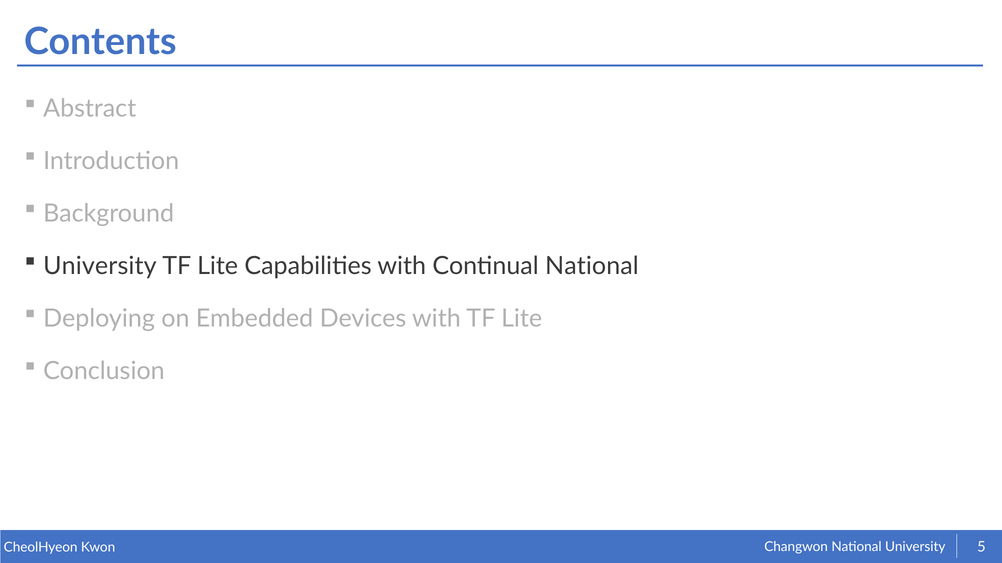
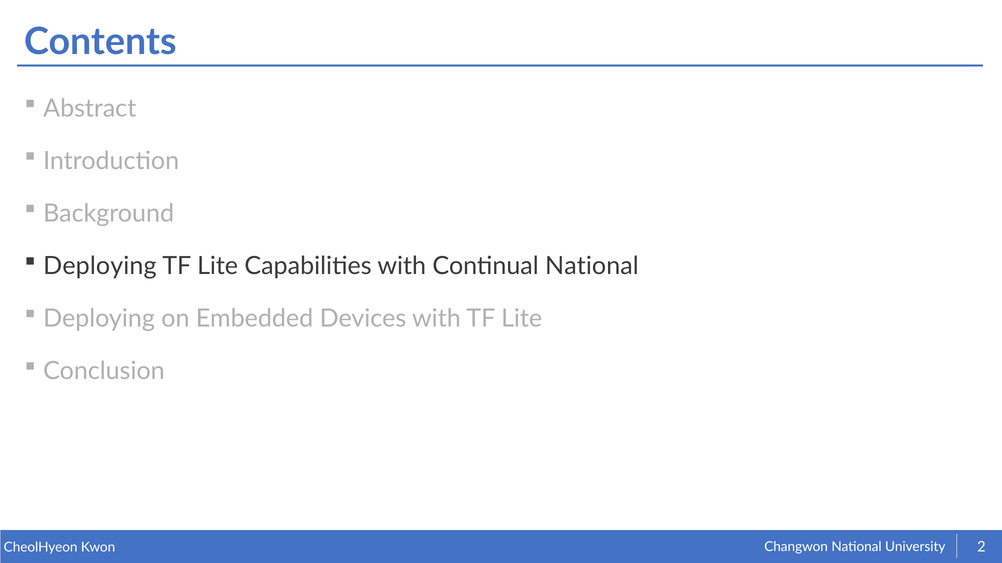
University: University -> Deploying (100, 266)
5: 5 -> 2 (981, 547)
